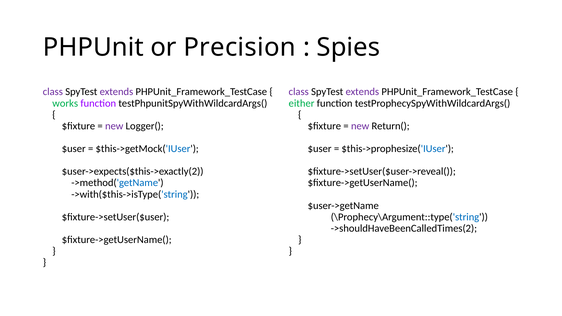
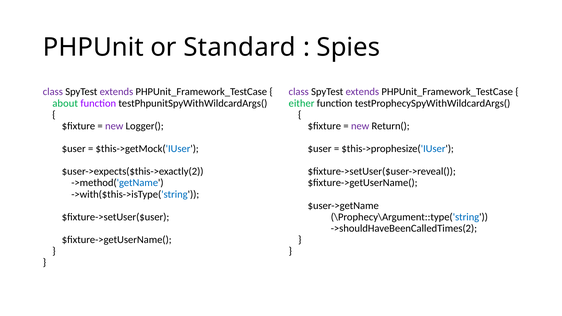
Precision: Precision -> Standard (240, 47)
works: works -> about (65, 103)
